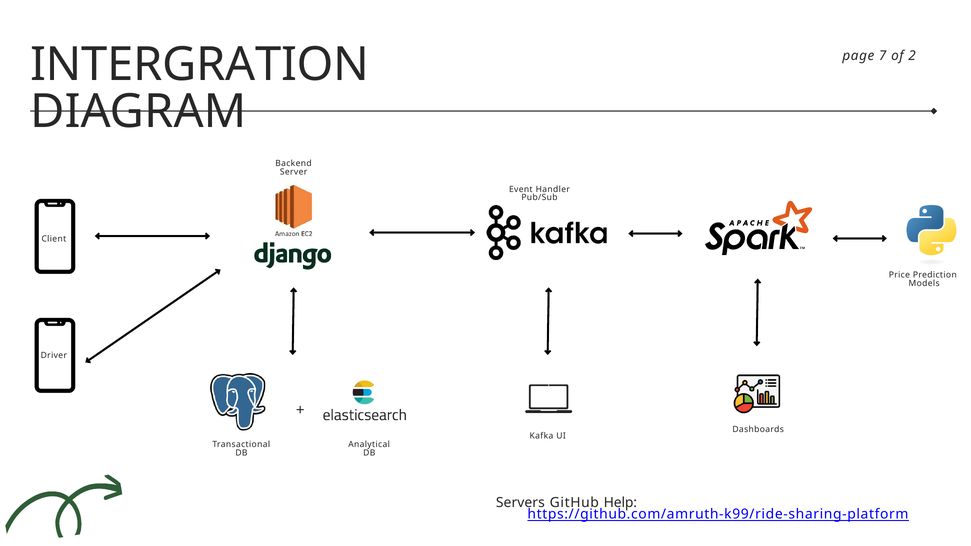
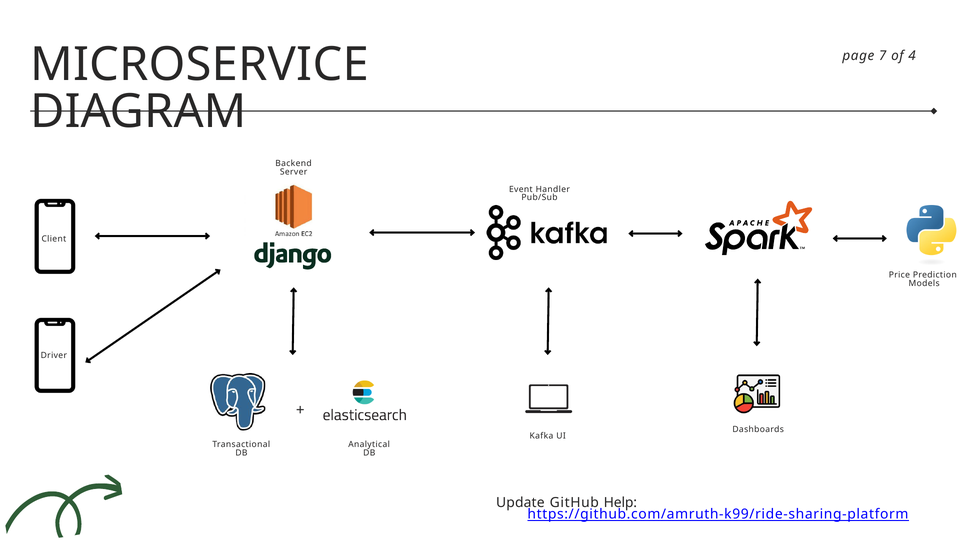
INTERGRATION: INTERGRATION -> MICROSERVICE (200, 65)
2: 2 -> 4 (912, 56)
Servers: Servers -> Update (520, 503)
